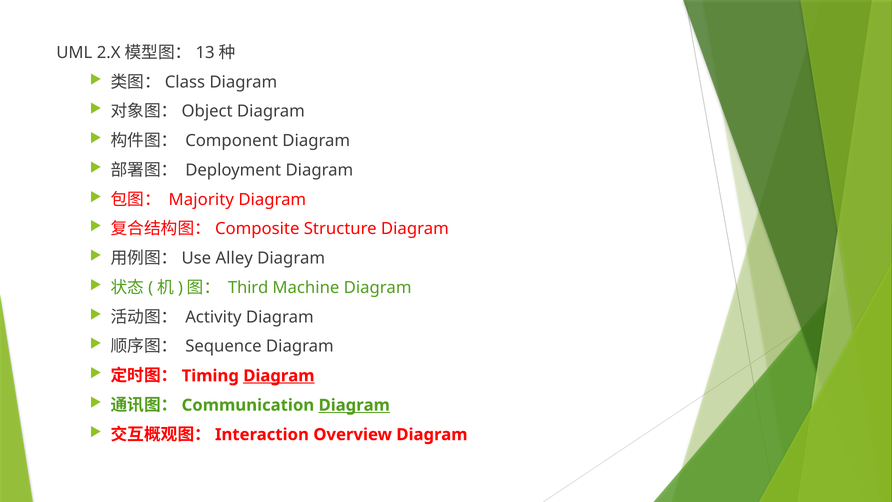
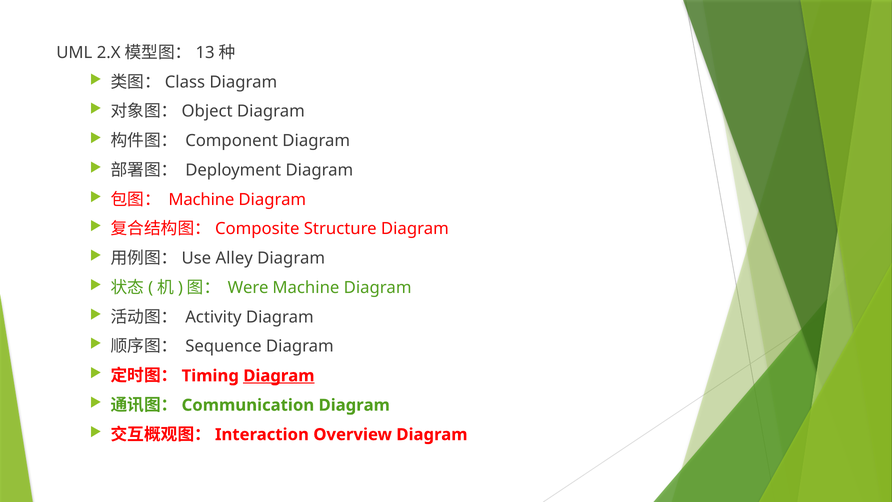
Majority: Majority -> Machine (201, 199)
Third: Third -> Were (248, 288)
Diagram underline: present -> none (354, 405)
